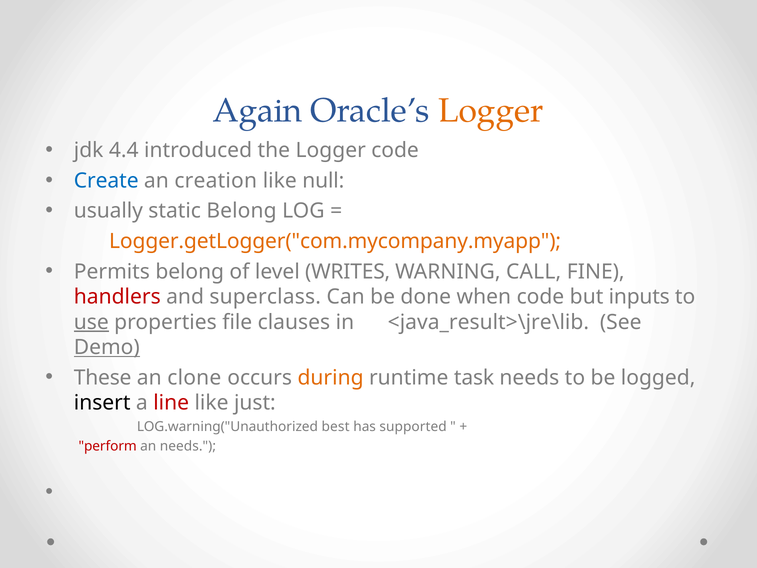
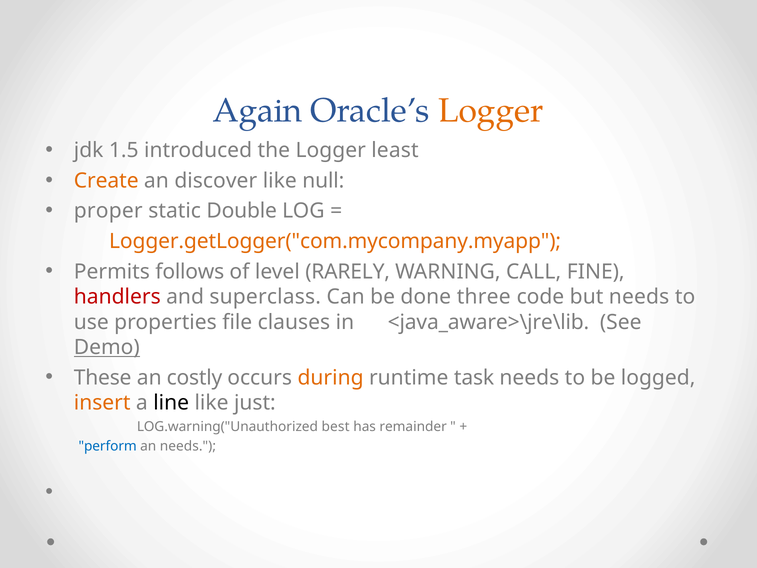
4.4: 4.4 -> 1.5 (124, 150)
Logger code: code -> least (395, 150)
Create colour: blue -> orange (106, 181)
creation: creation -> discover (216, 181)
usually: usually -> proper (108, 211)
static Belong: Belong -> Double (242, 211)
Permits belong: belong -> follows (190, 271)
WRITES: WRITES -> RARELY (348, 271)
when: when -> three (484, 297)
but inputs: inputs -> needs (639, 297)
use underline: present -> none (91, 322)
<java_result>\jre\lib: <java_result>\jre\lib -> <java_aware>\jre\lib (488, 322)
clone: clone -> costly (195, 377)
insert colour: black -> orange (102, 403)
line colour: red -> black (171, 403)
supported: supported -> remainder (413, 426)
perform colour: red -> blue (108, 446)
